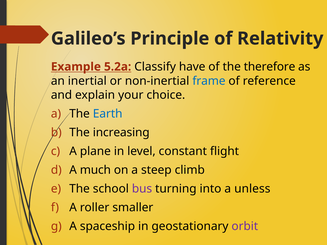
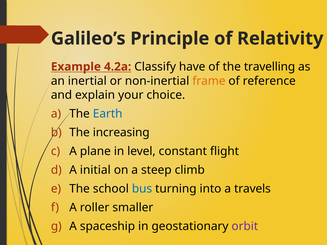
5.2a: 5.2a -> 4.2a (118, 67)
therefore: therefore -> travelling (270, 67)
frame colour: blue -> orange (209, 81)
much: much -> initial (95, 170)
bus colour: purple -> blue (142, 189)
unless: unless -> travels (252, 189)
